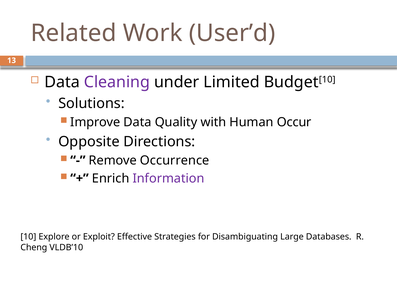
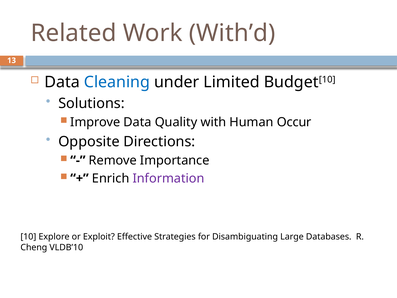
User’d: User’d -> With’d (232, 33)
Cleaning colour: purple -> blue (117, 82)
Occurrence: Occurrence -> Importance (175, 160)
